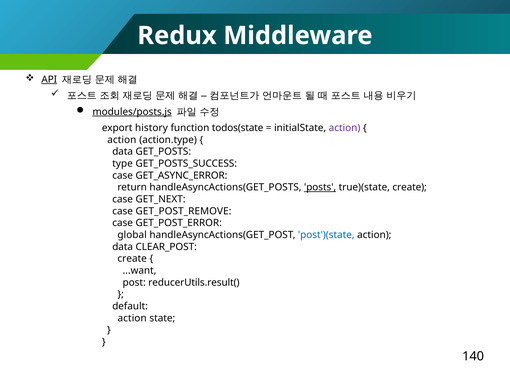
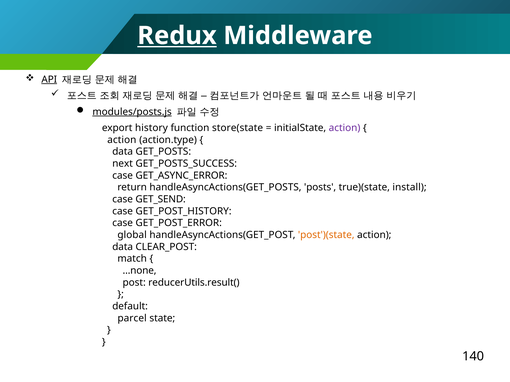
Redux underline: none -> present (177, 36)
todos(state: todos(state -> store(state (238, 128)
type: type -> next (123, 164)
posts underline: present -> none (320, 188)
true)(state create: create -> install (410, 188)
GET_NEXT: GET_NEXT -> GET_SEND (161, 200)
GET_POST_REMOVE: GET_POST_REMOVE -> GET_POST_HISTORY (184, 211)
post')(state colour: blue -> orange (326, 235)
create: create -> match (132, 259)
...want: ...want -> ...none (140, 271)
action: action -> parcel (132, 319)
